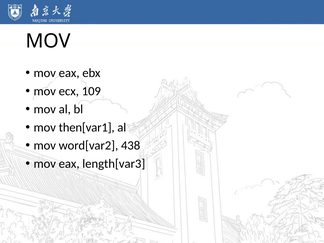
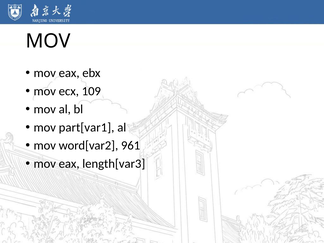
then[var1: then[var1 -> part[var1 (87, 127)
438: 438 -> 961 (131, 145)
